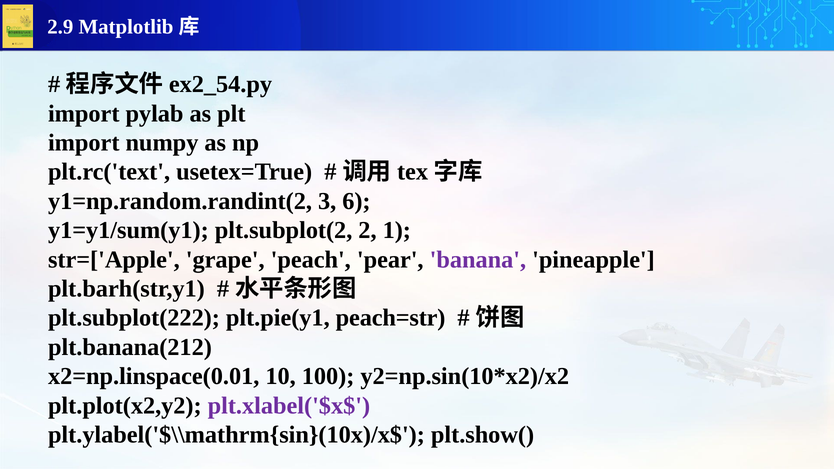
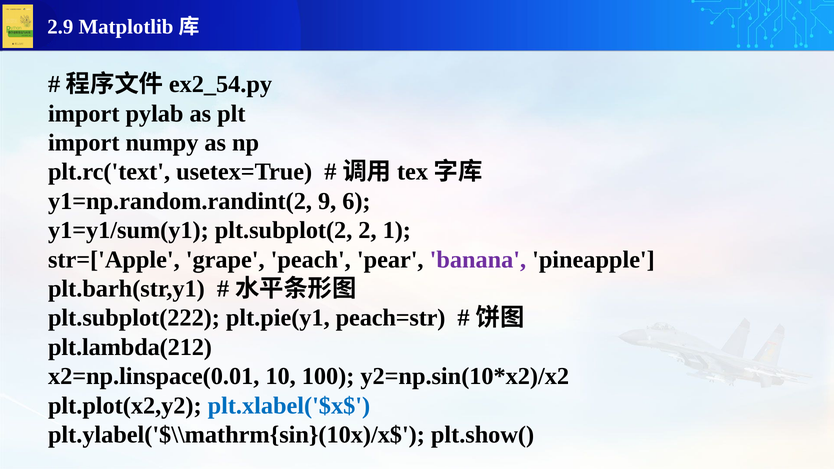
3: 3 -> 9 (327, 201)
plt.banana(212: plt.banana(212 -> plt.lambda(212 (130, 347)
plt.xlabel('$x$ colour: purple -> blue (289, 406)
